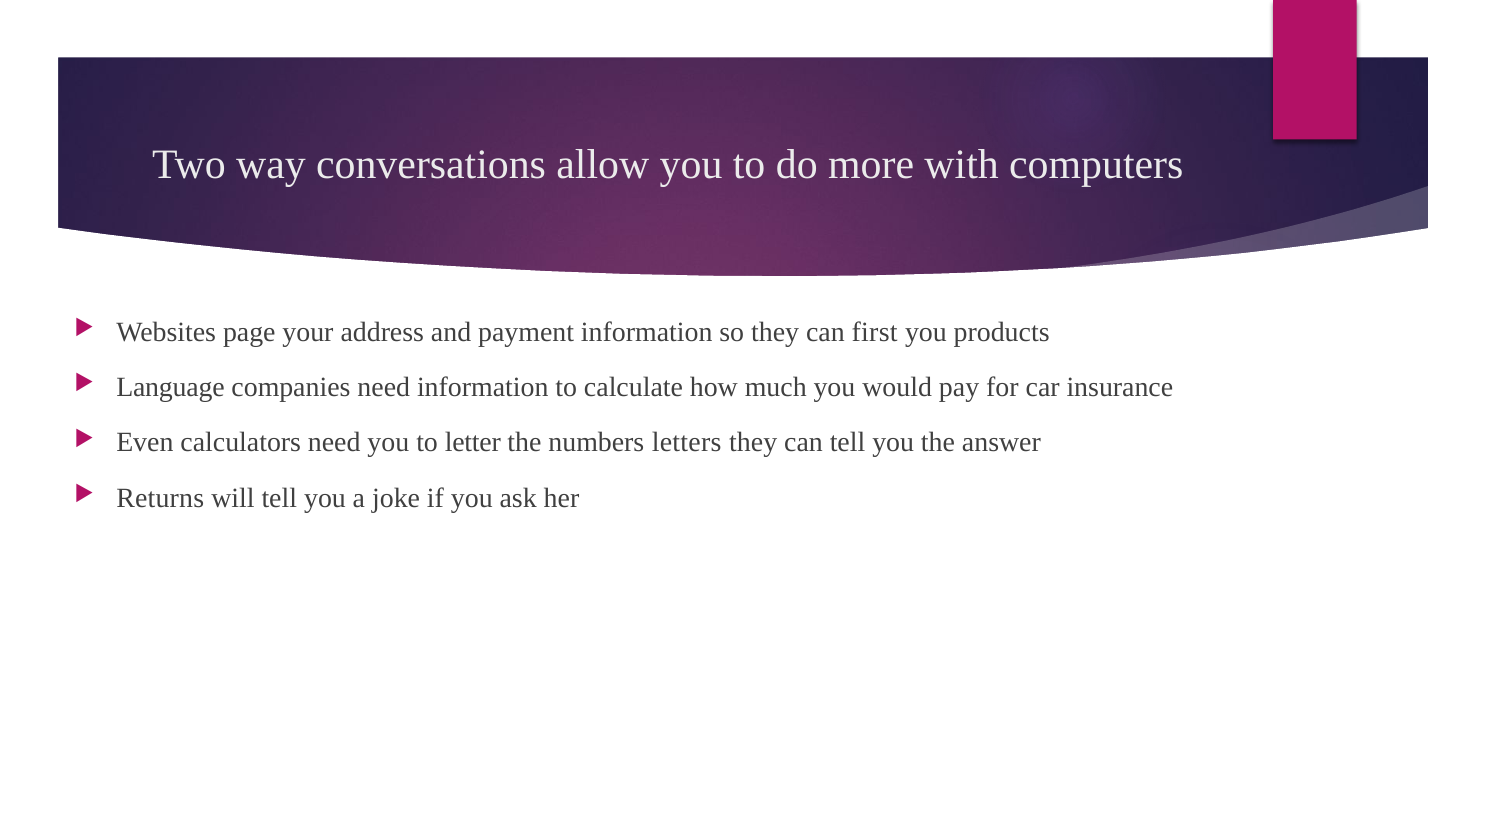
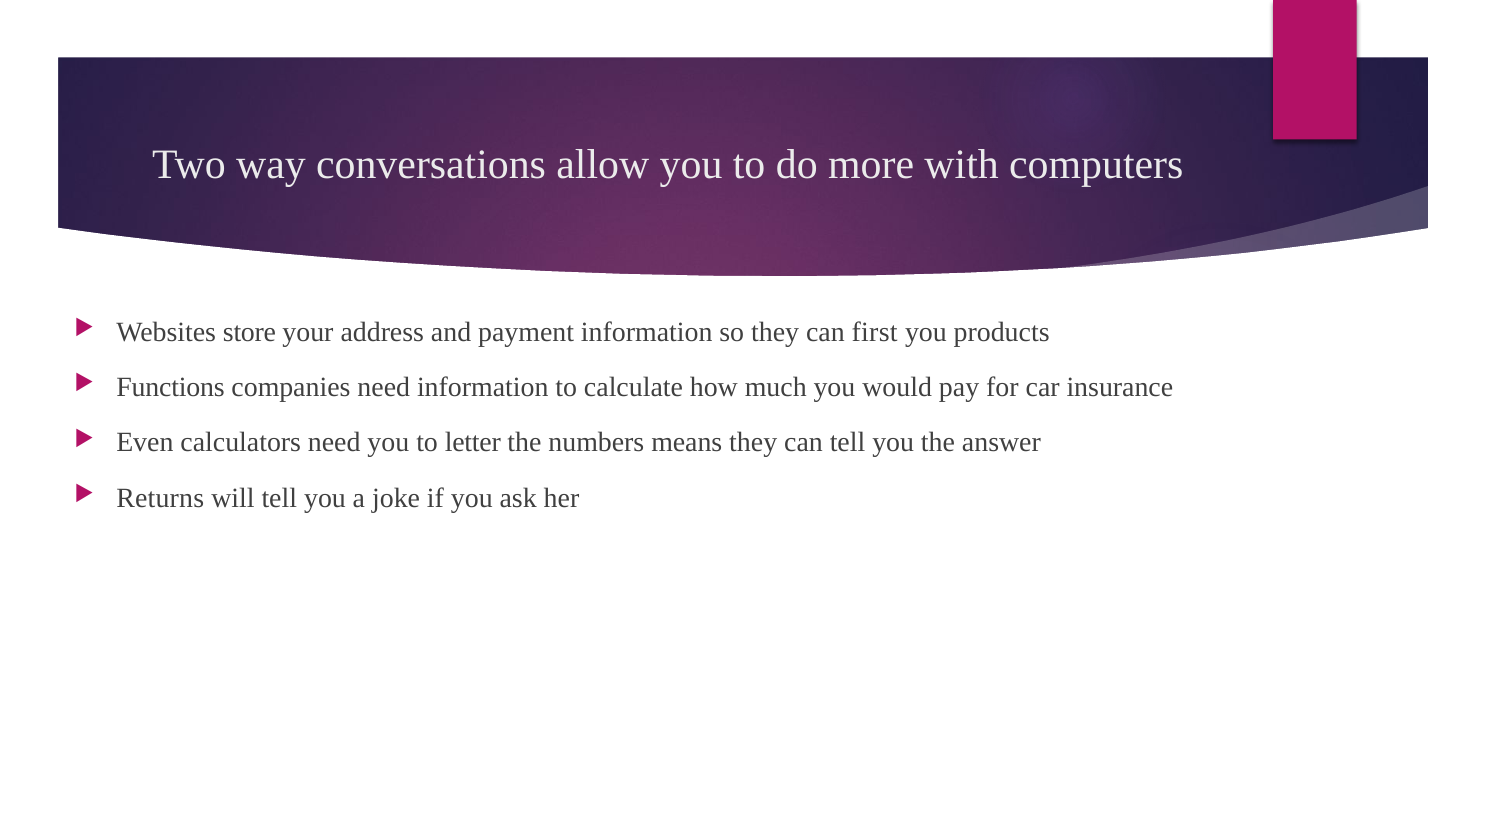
page: page -> store (249, 333)
Language: Language -> Functions (170, 388)
letters: letters -> means (687, 443)
